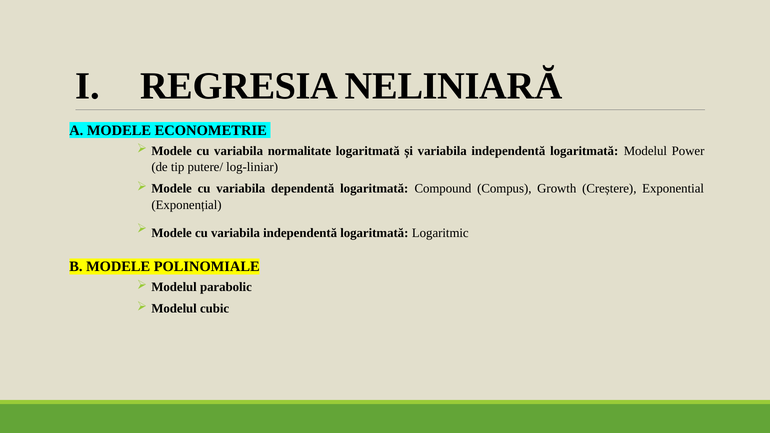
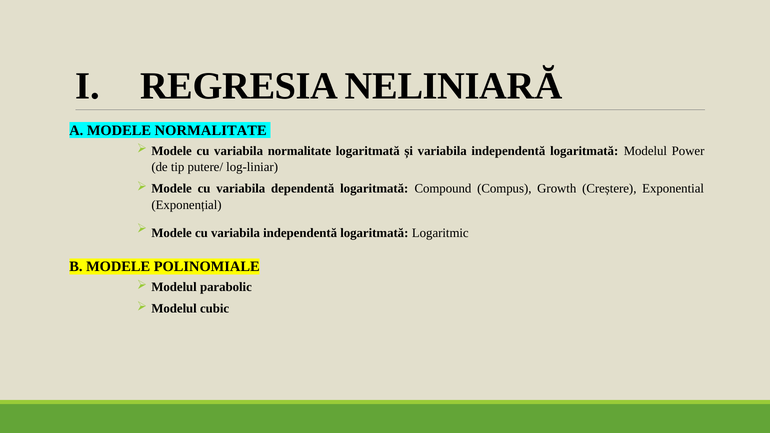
MODELE ECONOMETRIE: ECONOMETRIE -> NORMALITATE (211, 130)
